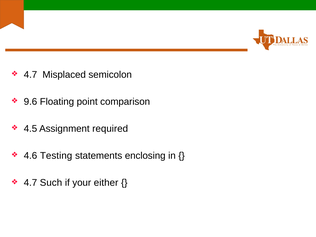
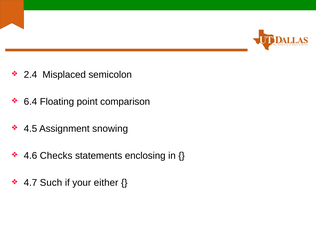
4.7: 4.7 -> 2.4 (30, 75)
9.6: 9.6 -> 6.4 (30, 102)
required: required -> snowing (110, 129)
Testing: Testing -> Checks (56, 156)
